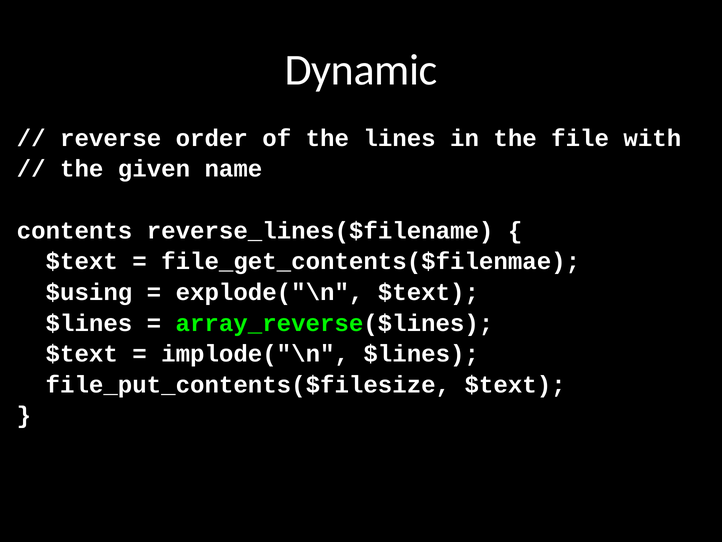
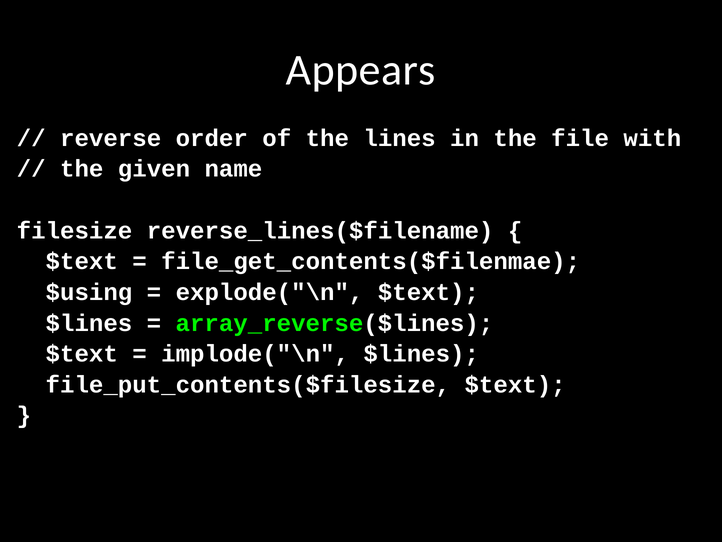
Dynamic: Dynamic -> Appears (361, 70)
contents: contents -> filesize (75, 230)
